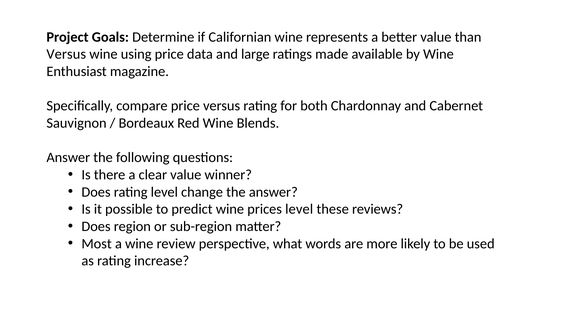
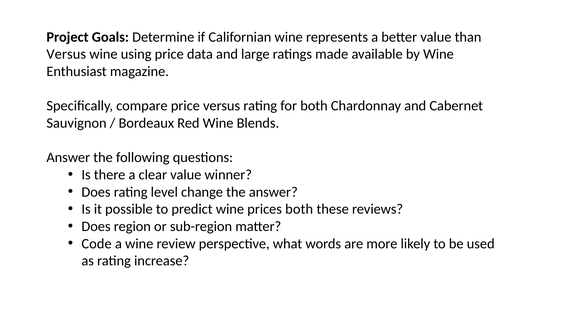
prices level: level -> both (299, 209)
Most: Most -> Code (97, 244)
